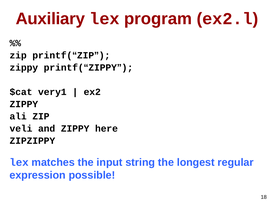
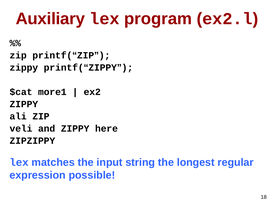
very1: very1 -> more1 (52, 92)
